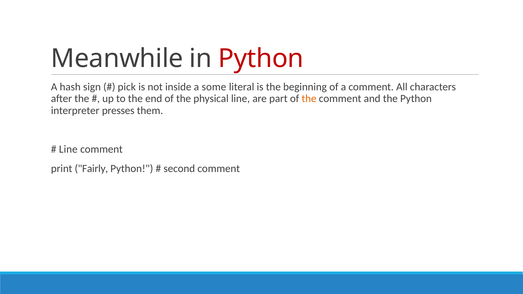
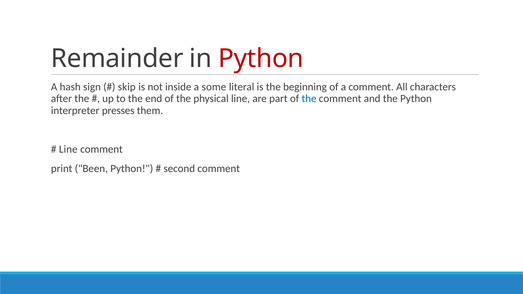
Meanwhile: Meanwhile -> Remainder (117, 59)
pick: pick -> skip (127, 87)
the colour: orange -> blue (309, 99)
Fairly: Fairly -> Been (91, 169)
